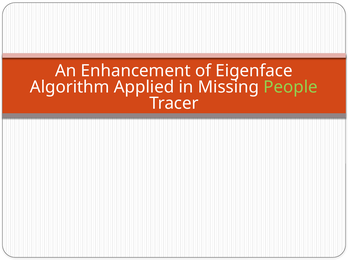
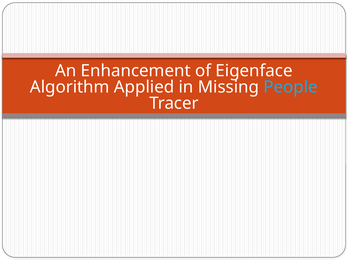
People colour: light green -> light blue (291, 87)
